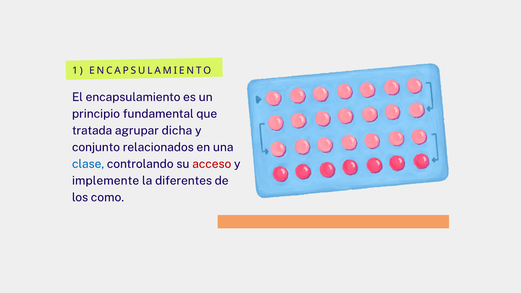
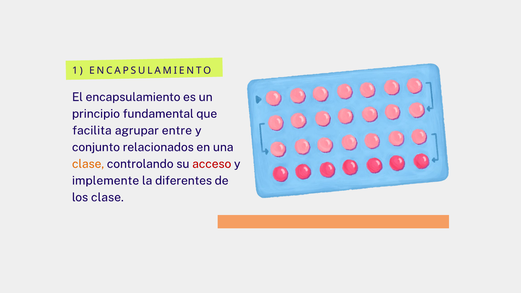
tratada: tratada -> facilita (92, 131)
dicha: dicha -> entre (177, 131)
clase colour: blue -> orange (88, 164)
los como: como -> clase (107, 197)
